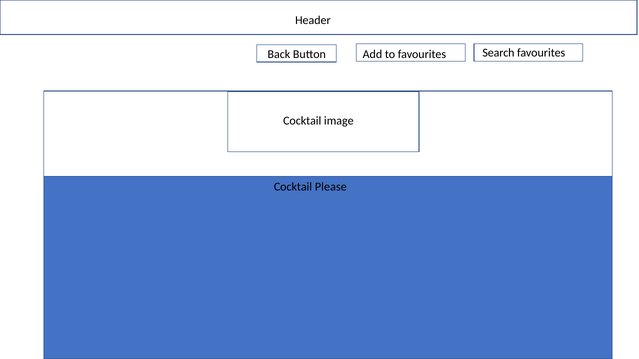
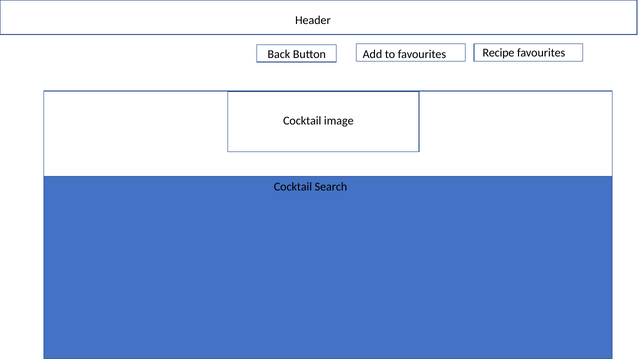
Search: Search -> Recipe (498, 53)
Please: Please -> Search (331, 187)
